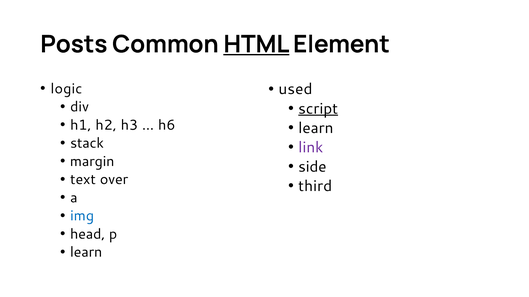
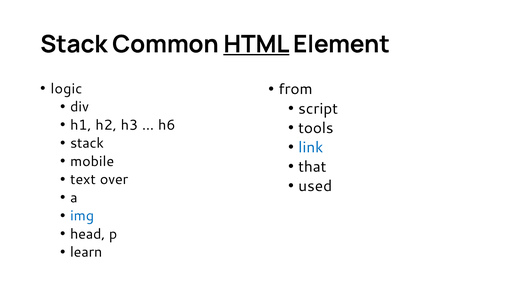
Posts: Posts -> Stack (74, 44)
used: used -> from (296, 89)
script underline: present -> none (318, 109)
learn: learn -> tools (316, 128)
link colour: purple -> blue (311, 148)
margin: margin -> mobile (92, 162)
side: side -> that (312, 167)
third: third -> used (315, 186)
